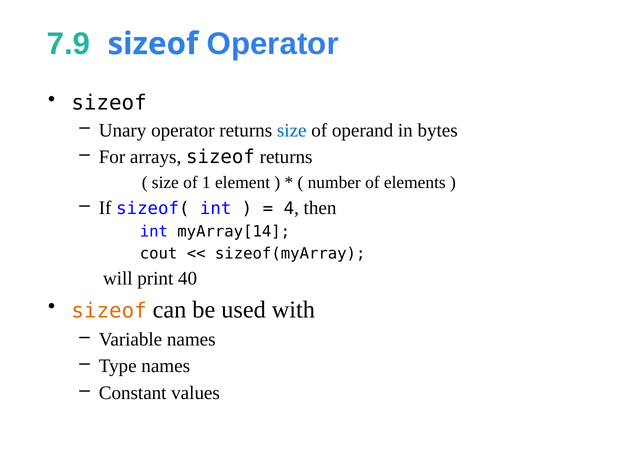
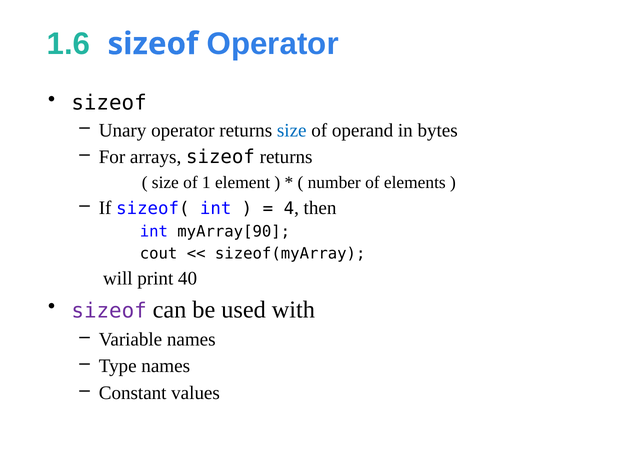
7.9: 7.9 -> 1.6 (69, 44)
myArray[14: myArray[14 -> myArray[90 (234, 232)
sizeof colour: orange -> purple (109, 311)
